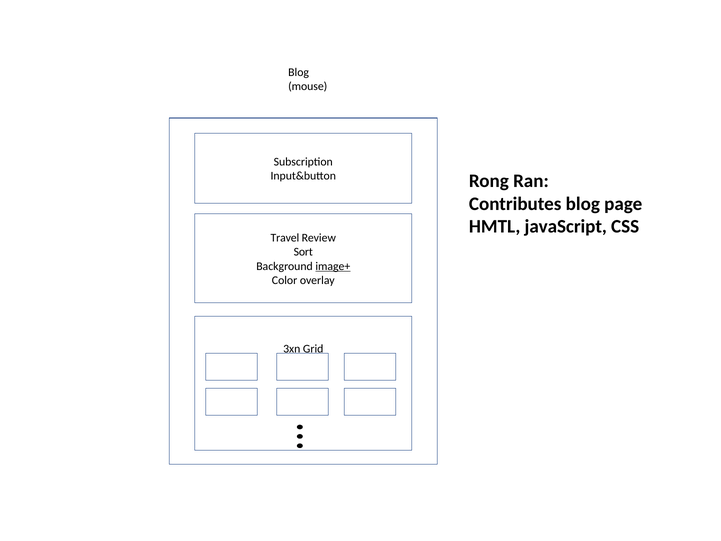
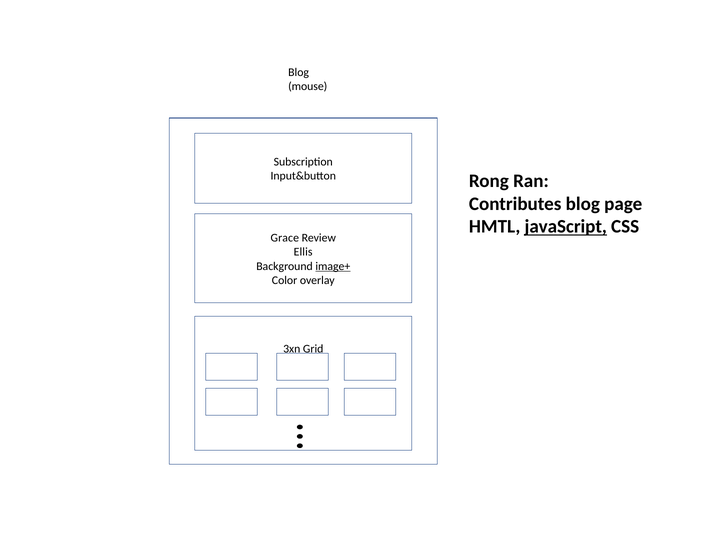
javaScript underline: none -> present (566, 227)
Travel: Travel -> Grace (285, 238)
Sort: Sort -> Ellis (303, 252)
